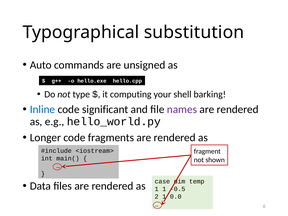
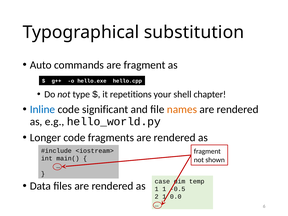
are unsigned: unsigned -> fragment (145, 65)
computing: computing -> repetitions (131, 94)
barking: barking -> chapter (210, 94)
names colour: purple -> orange (182, 109)
